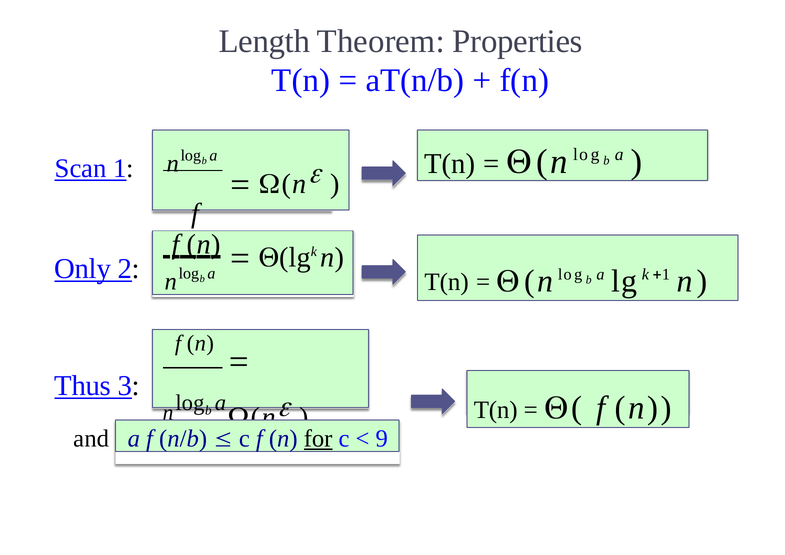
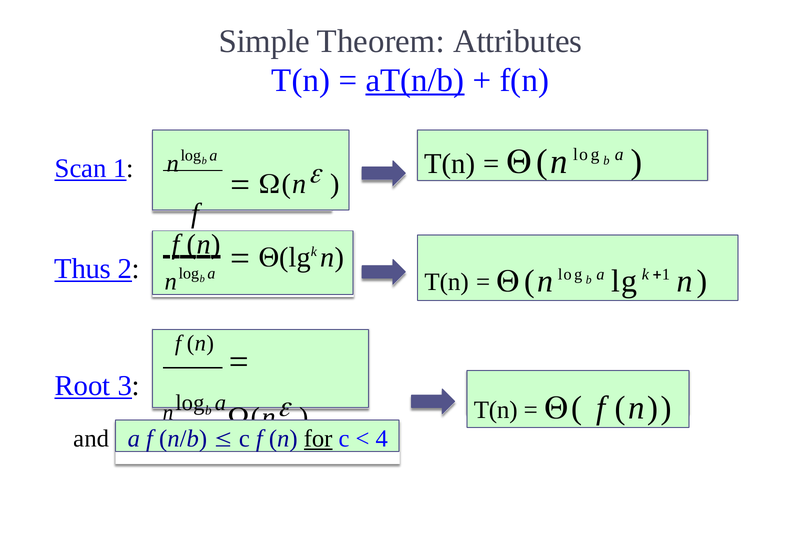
Length: Length -> Simple (264, 41)
Properties: Properties -> Attributes (518, 41)
aT(n/b underline: none -> present (415, 80)
Only: Only -> Thus (83, 268)
Thus: Thus -> Root (83, 386)
9: 9 -> 4 (382, 438)
